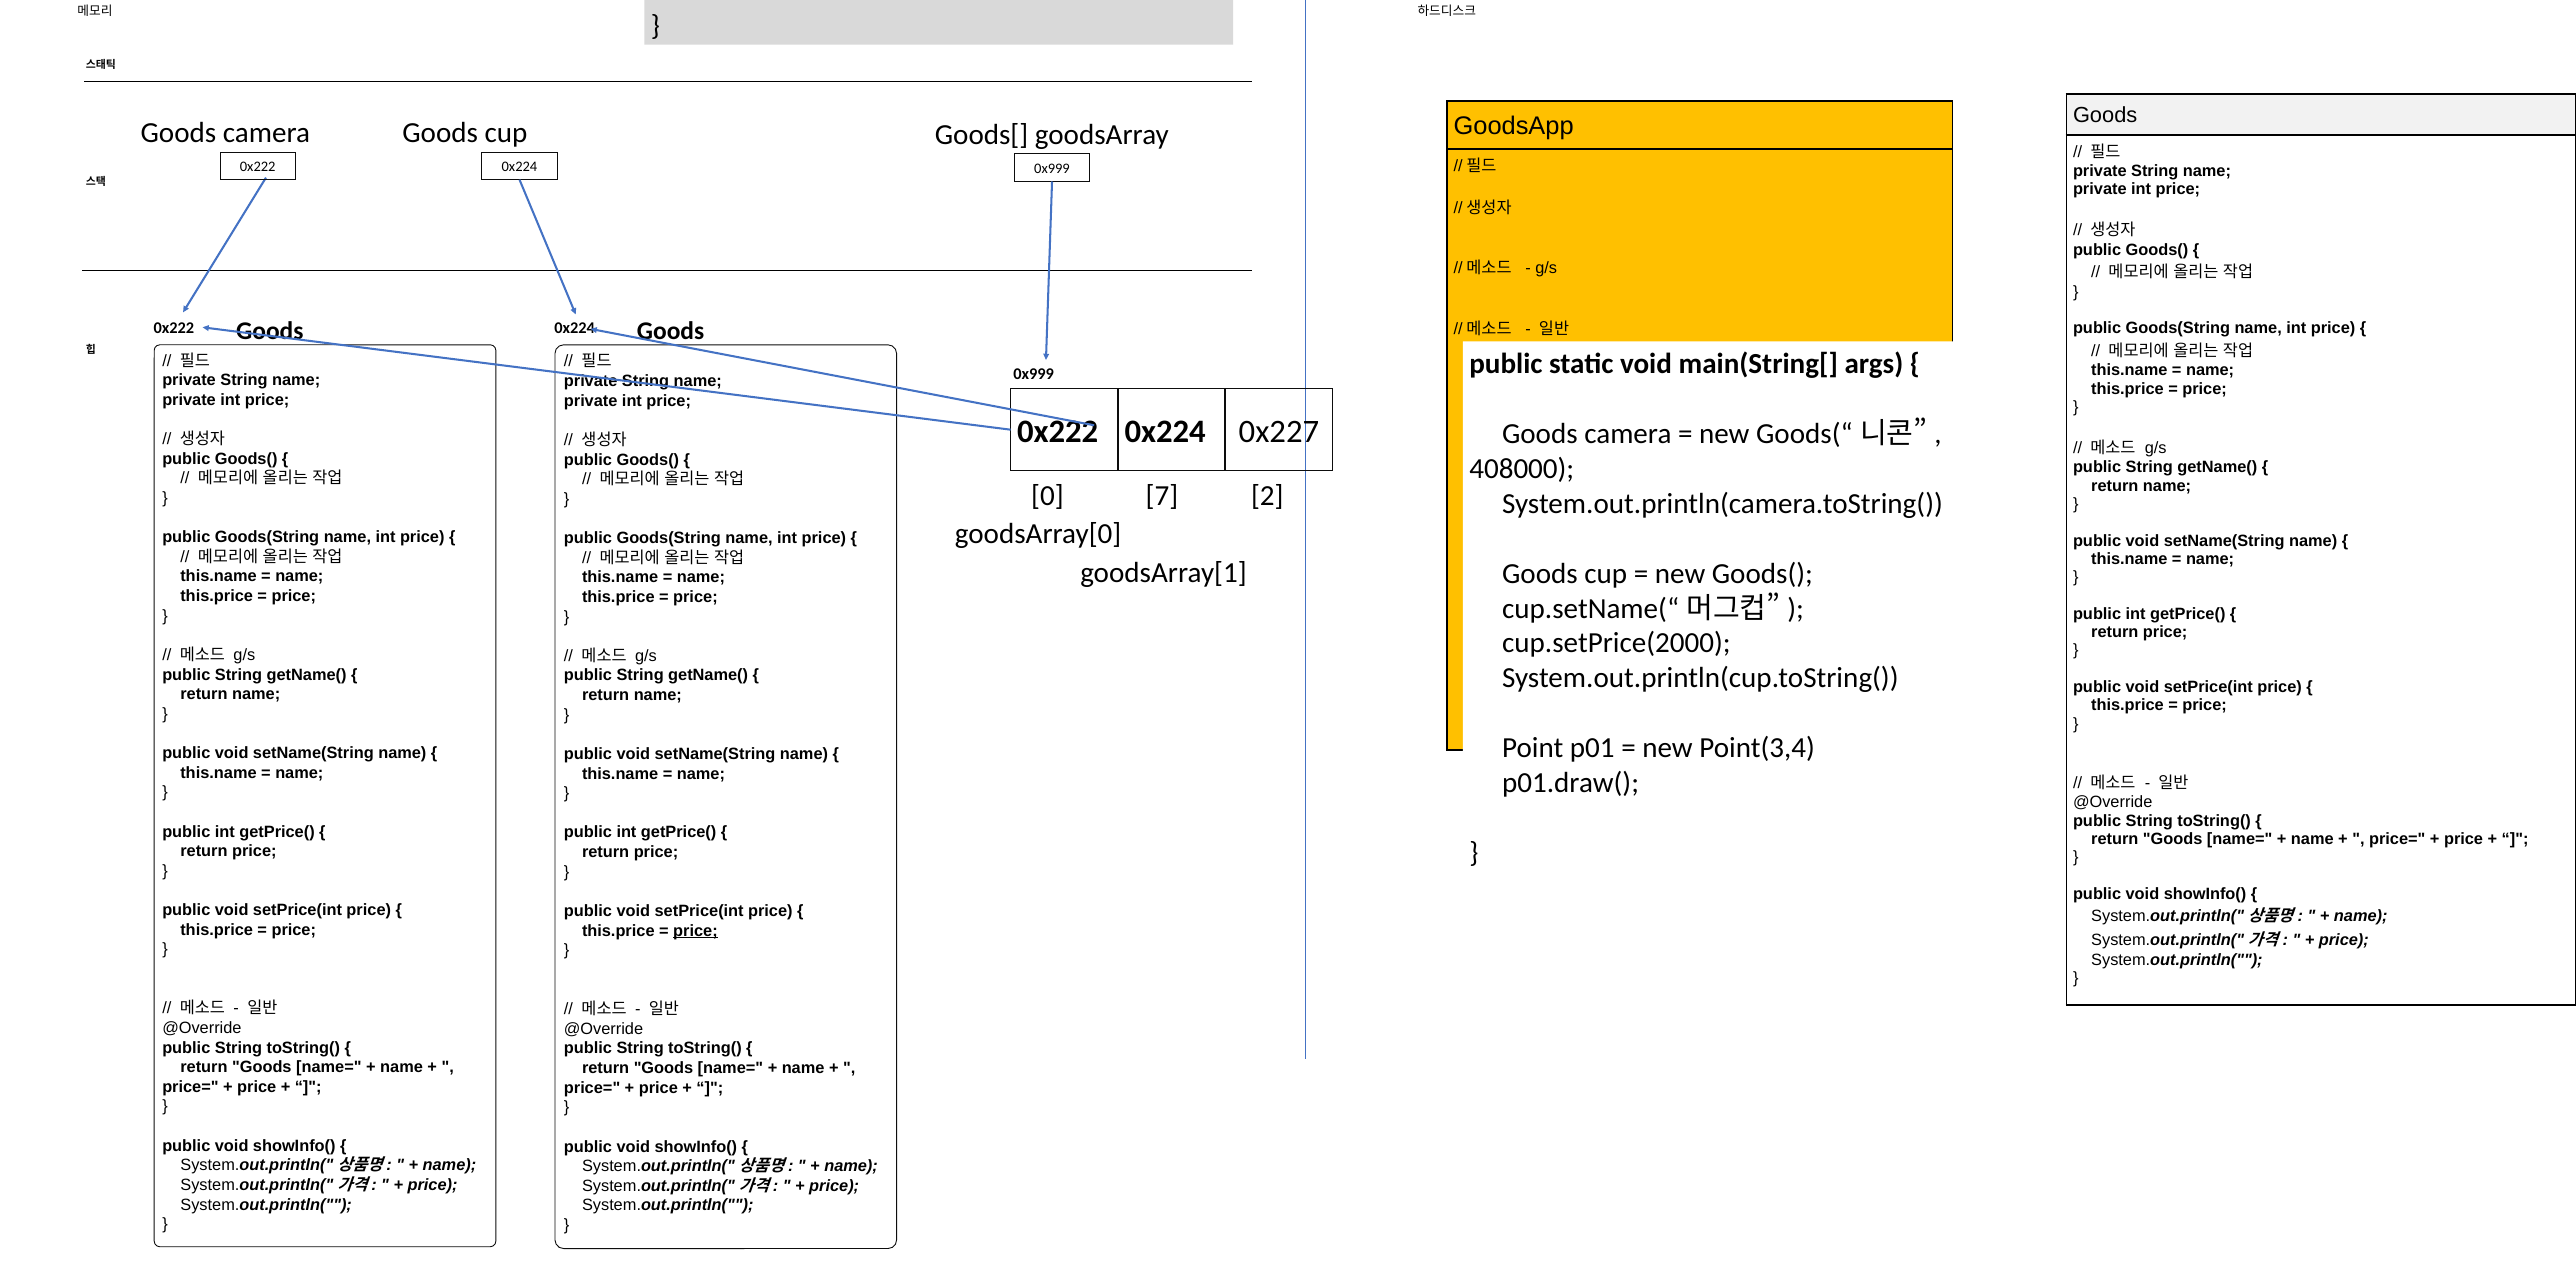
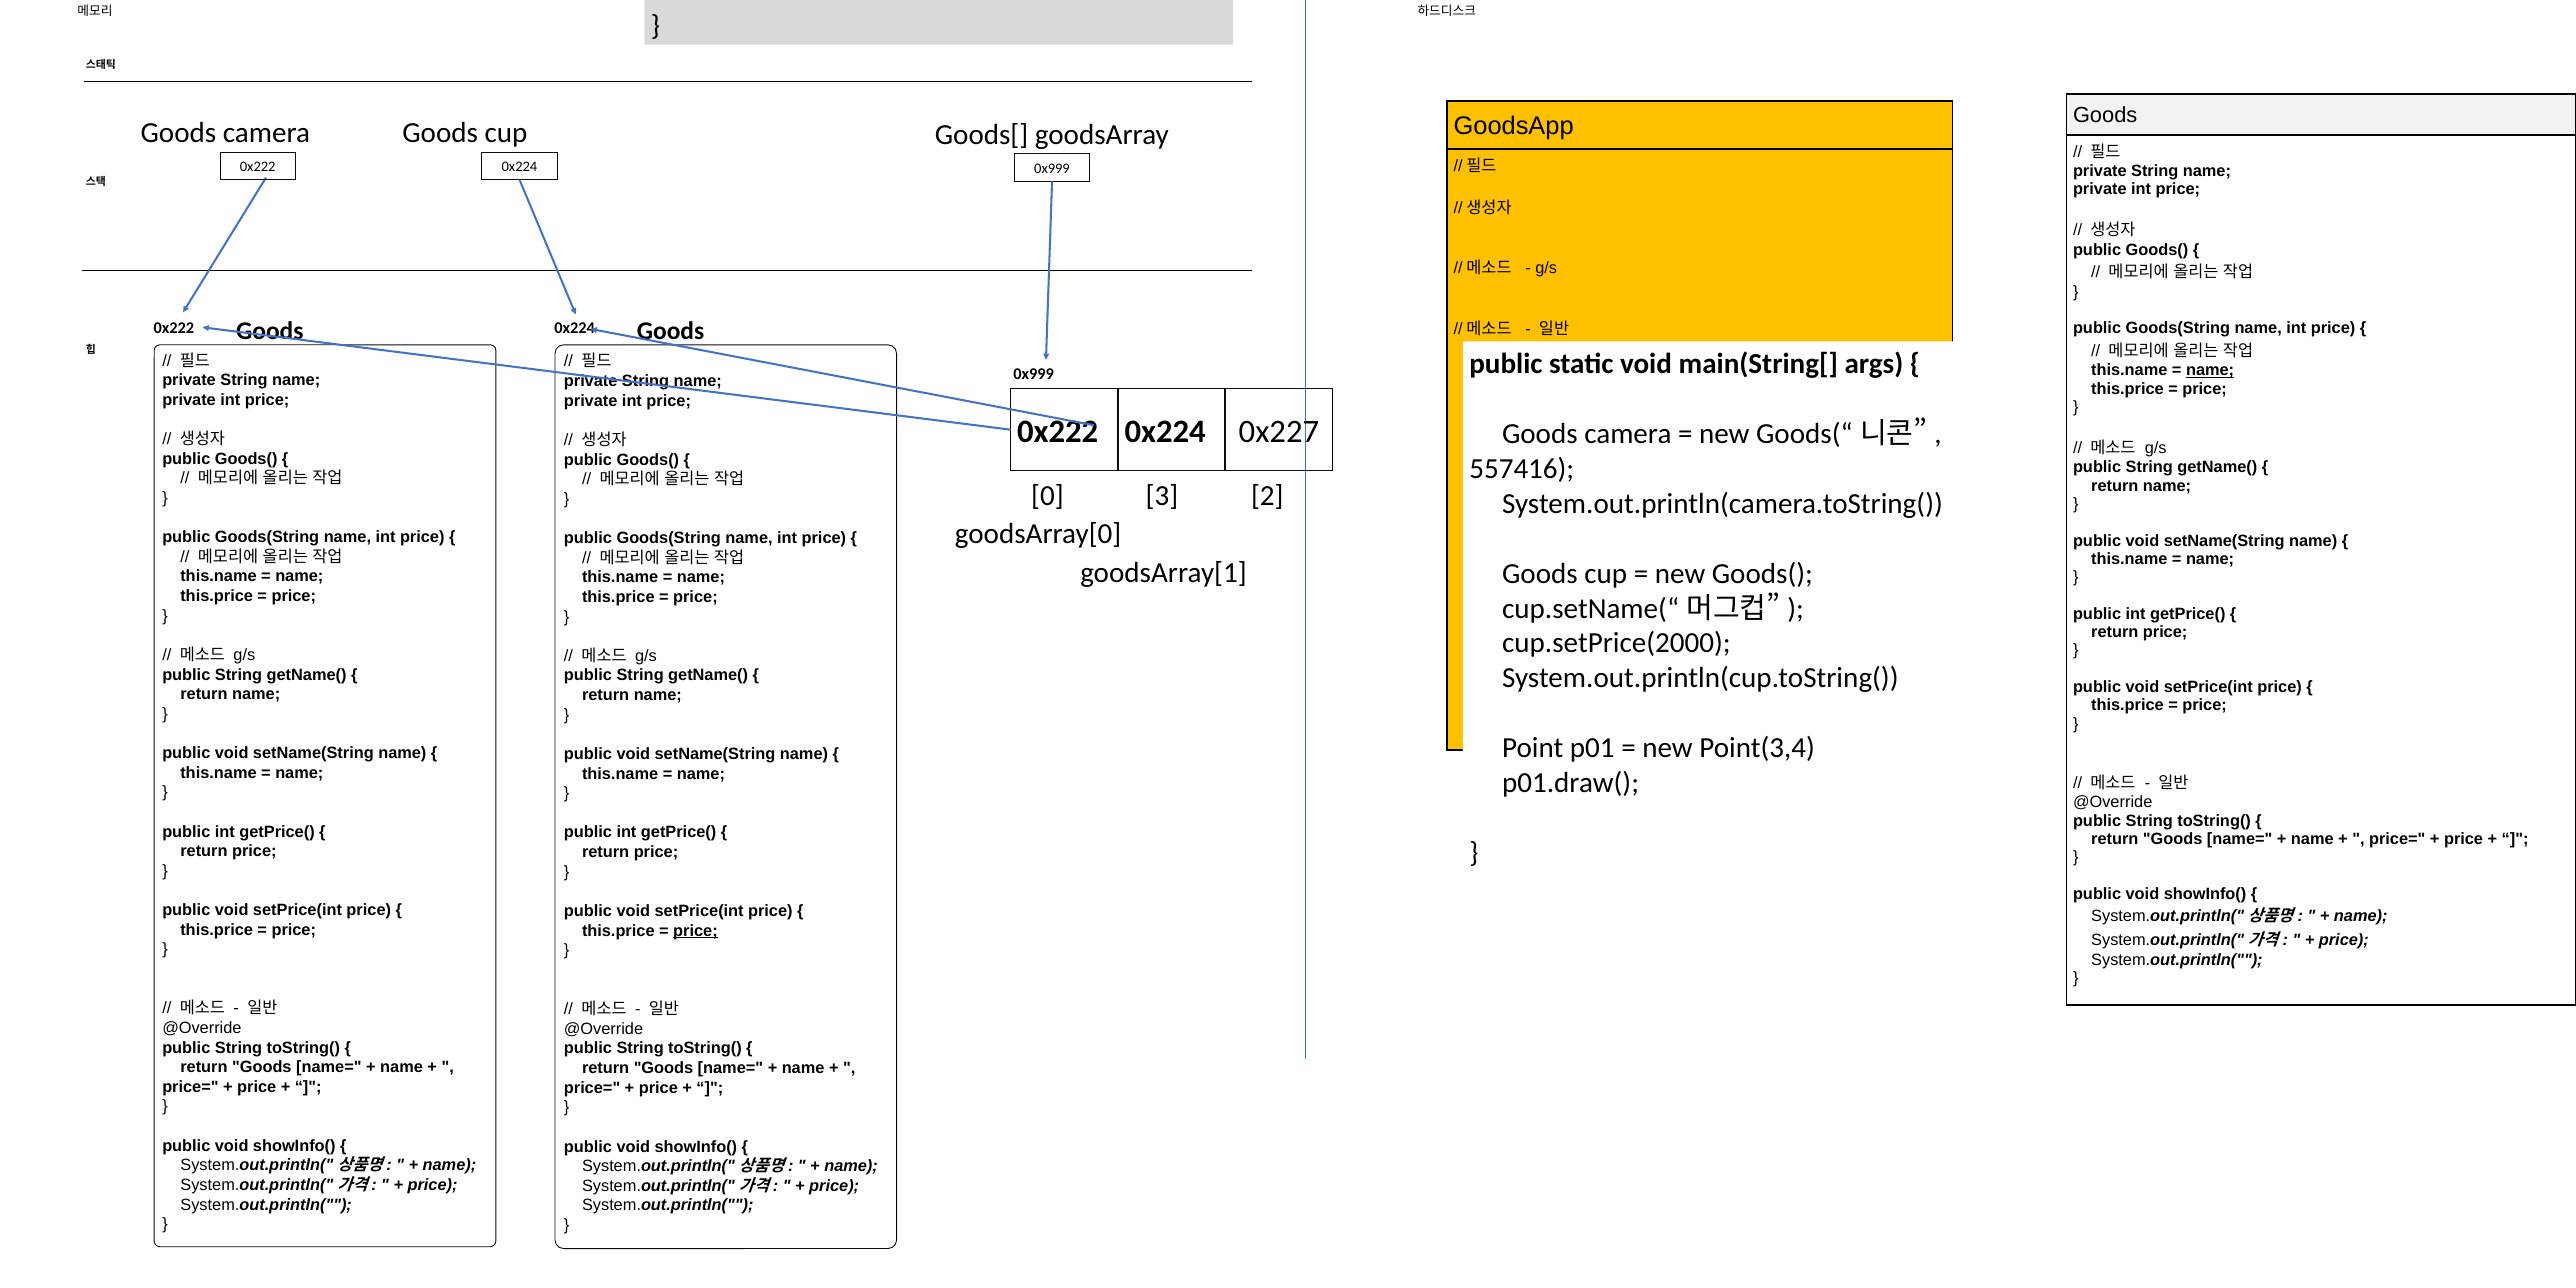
name underline: none -> present (2210, 371)
408000: 408000 -> 557416 (1522, 469)
7: 7 -> 3 (1162, 496)
